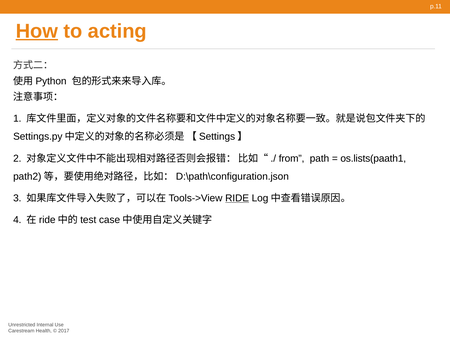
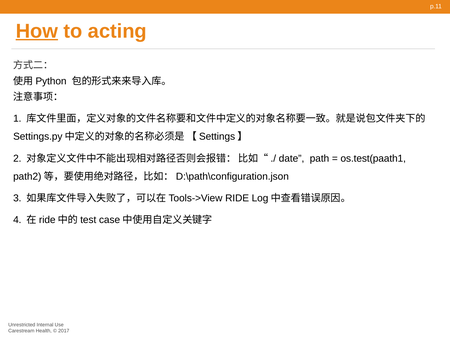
from: from -> date (292, 158)
os.lists(paath1: os.lists(paath1 -> os.test(paath1 (373, 158)
RIDE underline: present -> none (237, 198)
